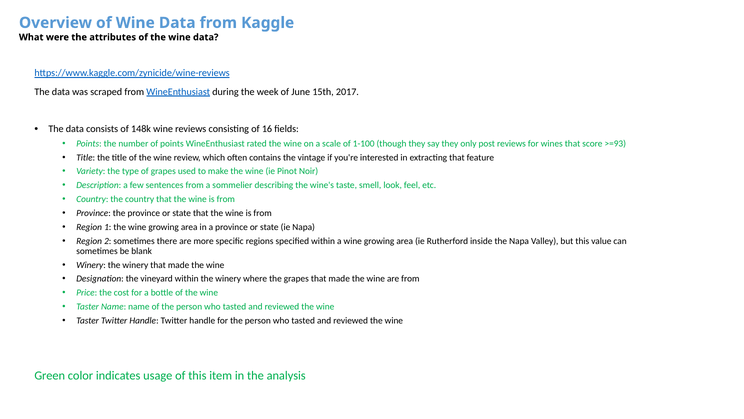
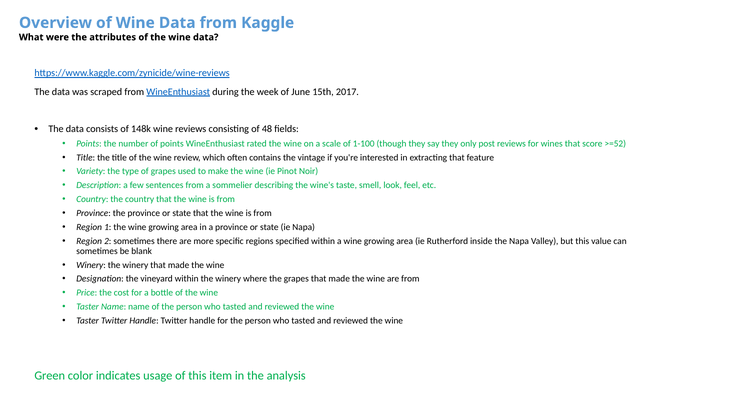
16: 16 -> 48 (267, 129)
>=93: >=93 -> >=52 (615, 143)
